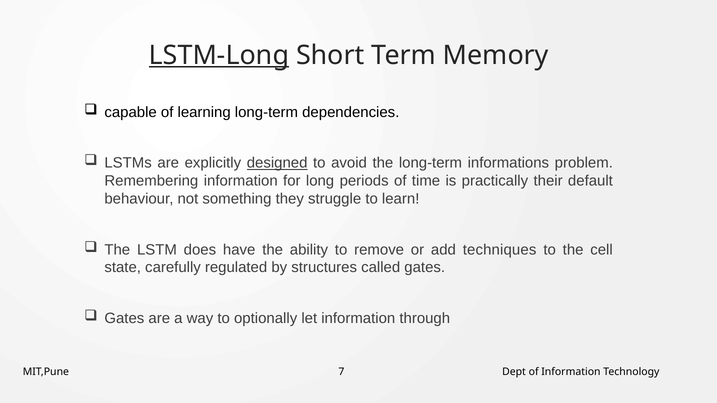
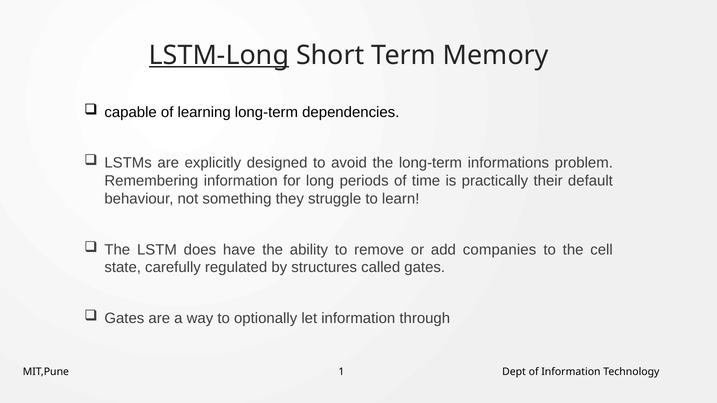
designed underline: present -> none (277, 163)
techniques: techniques -> companies (500, 250)
7: 7 -> 1 (341, 372)
